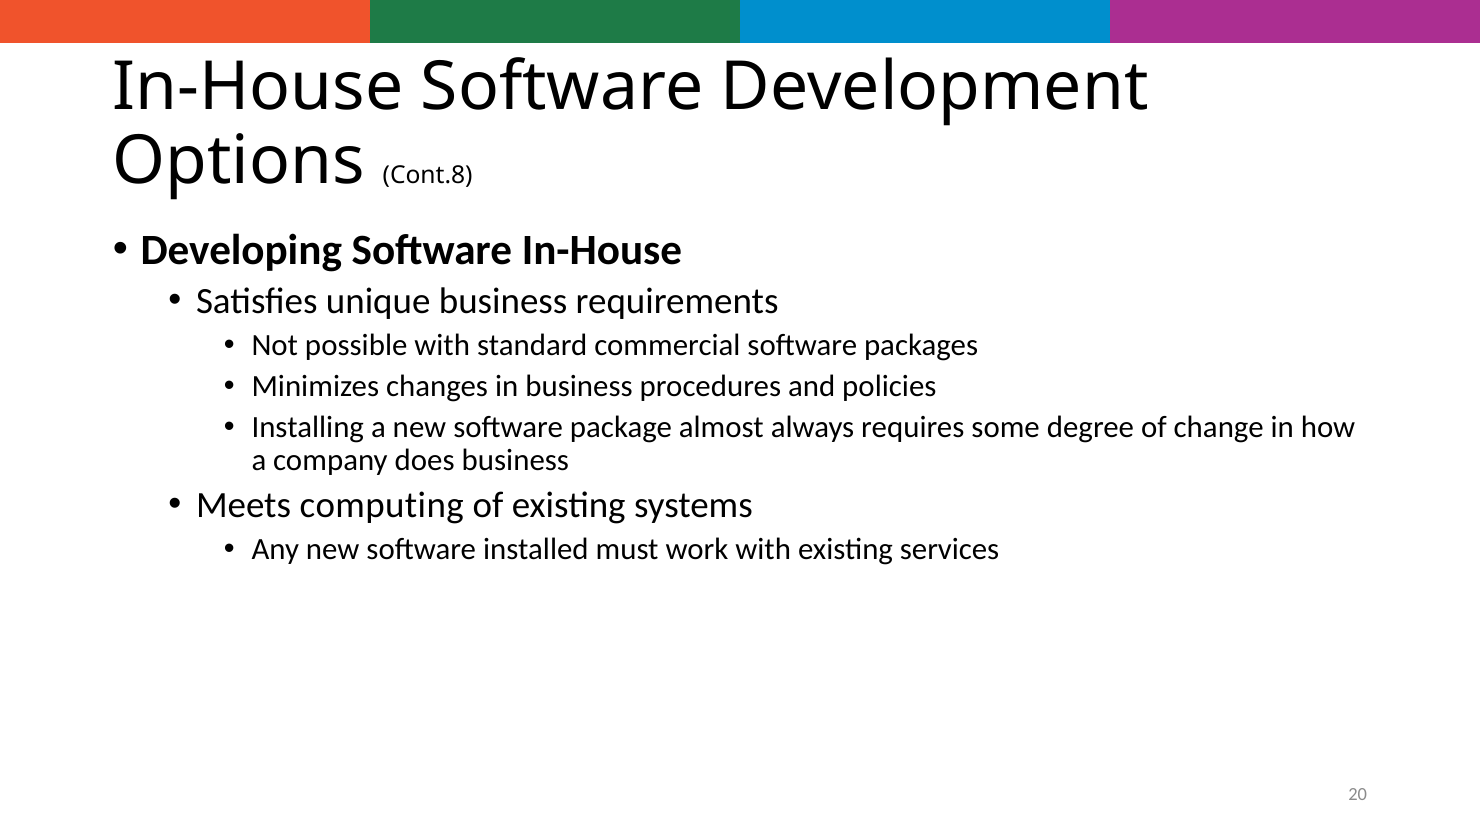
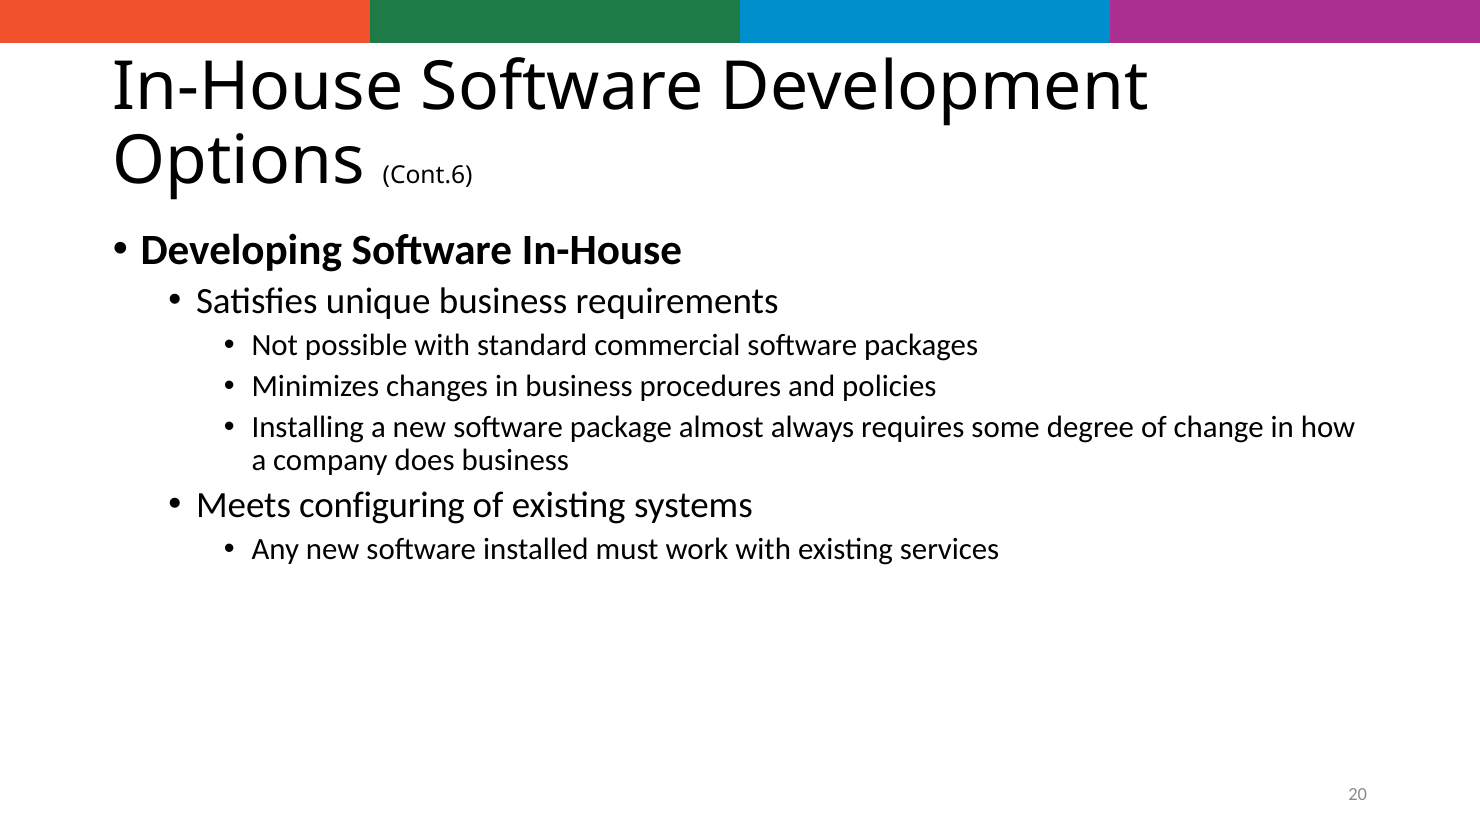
Cont.8: Cont.8 -> Cont.6 (428, 175)
computing: computing -> configuring (382, 505)
